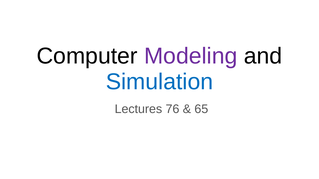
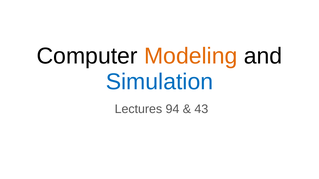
Modeling colour: purple -> orange (191, 56)
76: 76 -> 94 (172, 109)
65: 65 -> 43 (201, 109)
